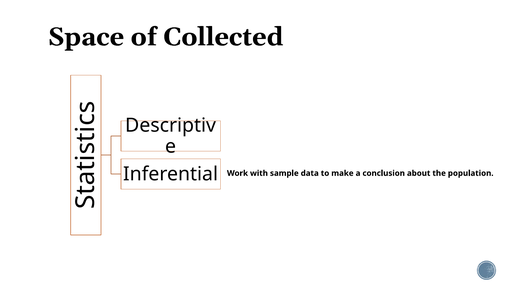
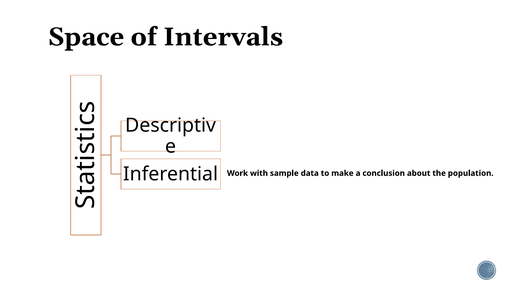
Collected: Collected -> Intervals (223, 37)
